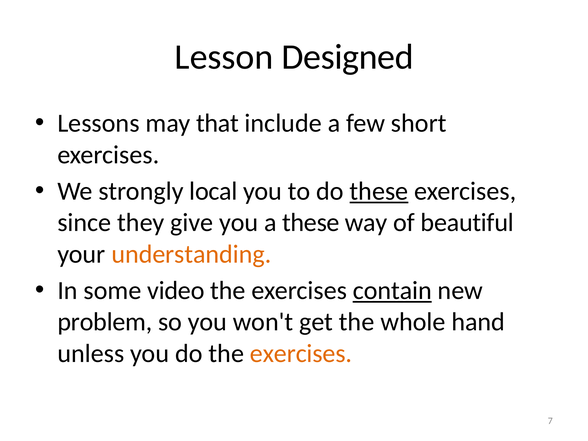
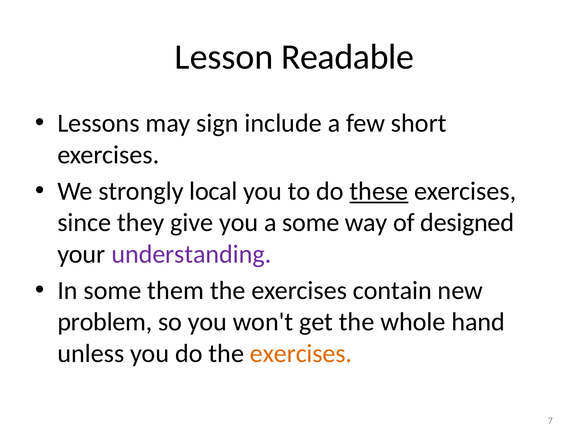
Designed: Designed -> Readable (348, 57)
that: that -> sign (217, 123)
a these: these -> some (311, 223)
beautiful: beautiful -> designed (467, 223)
understanding colour: orange -> purple (191, 254)
video: video -> them (176, 291)
contain underline: present -> none (392, 291)
